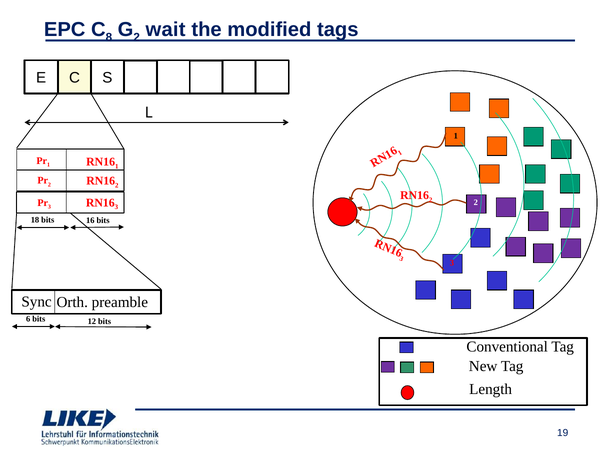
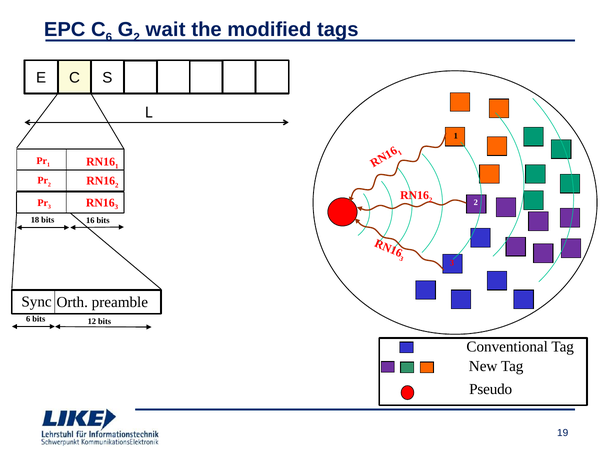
C 8: 8 -> 6 (109, 38)
Length: Length -> Pseudo (491, 389)
